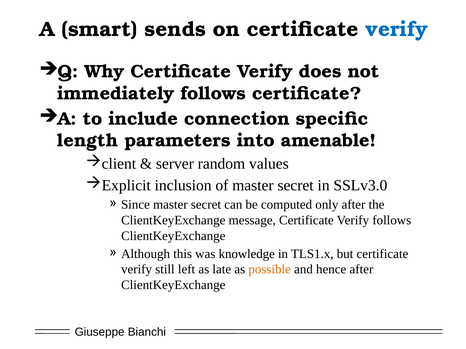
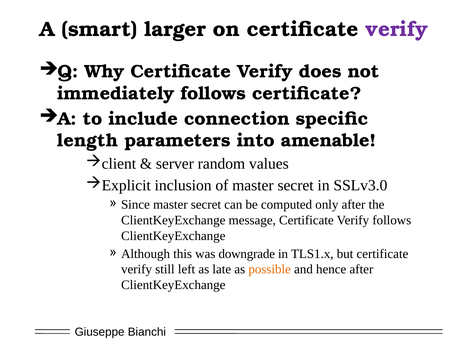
sends: sends -> larger (175, 29)
verify colour: blue -> purple (397, 29)
knowledge: knowledge -> downgrade (247, 254)
